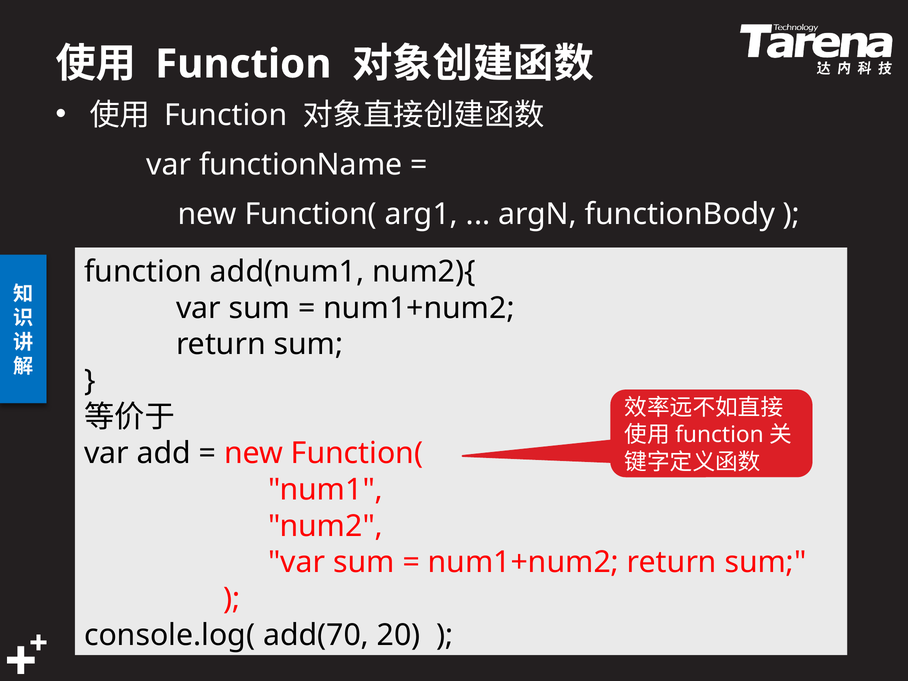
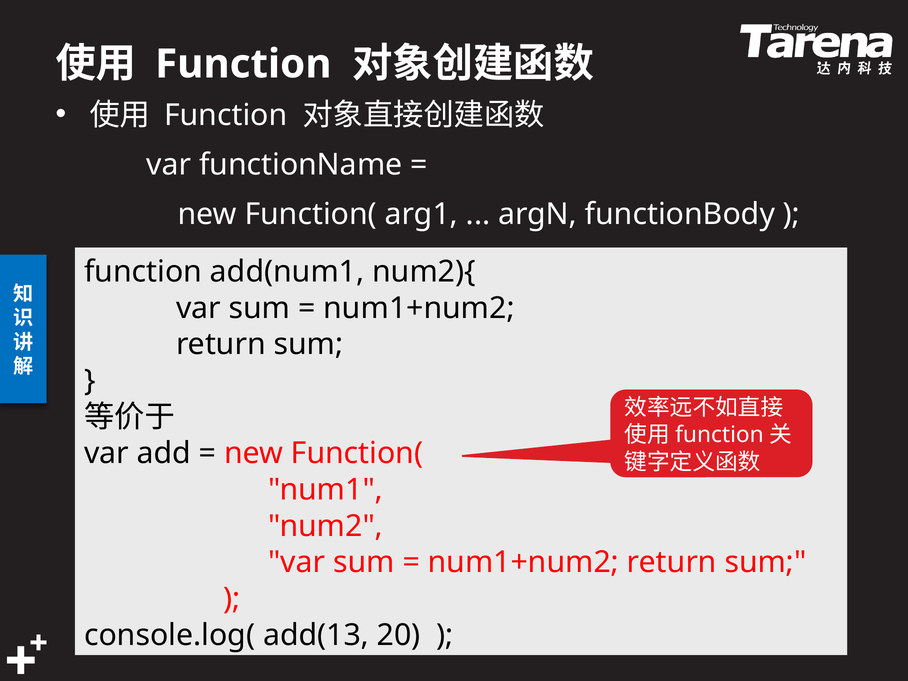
add(70: add(70 -> add(13 (316, 635)
